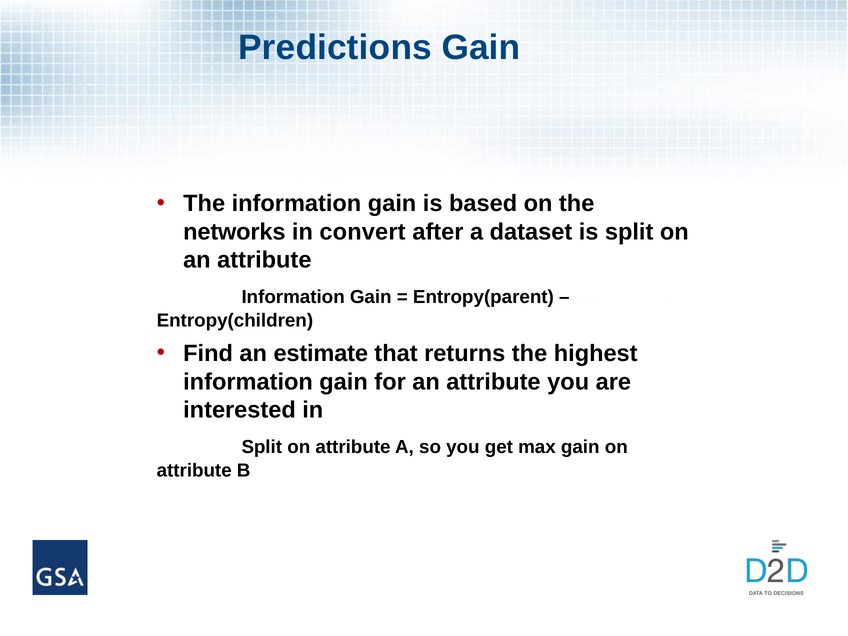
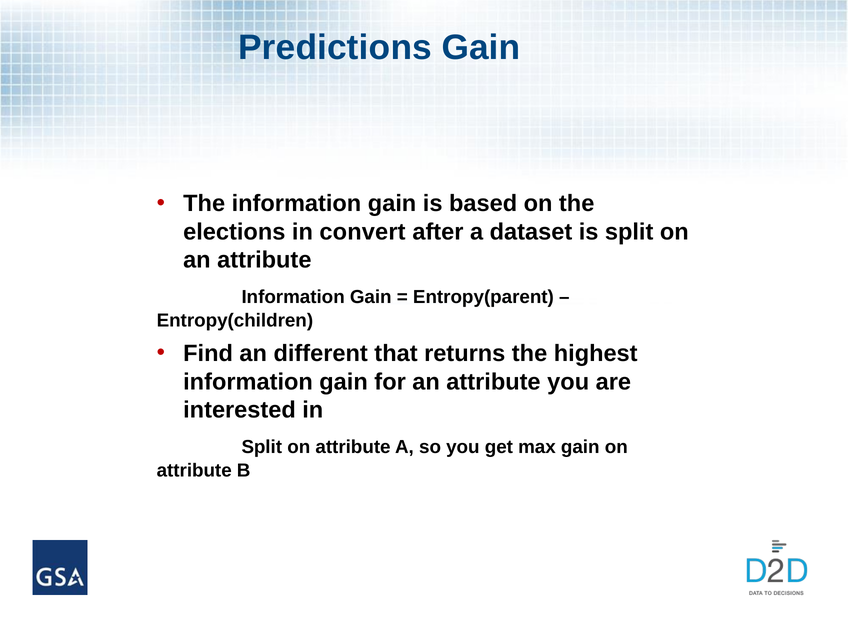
networks: networks -> elections (234, 232)
estimate: estimate -> different (321, 354)
